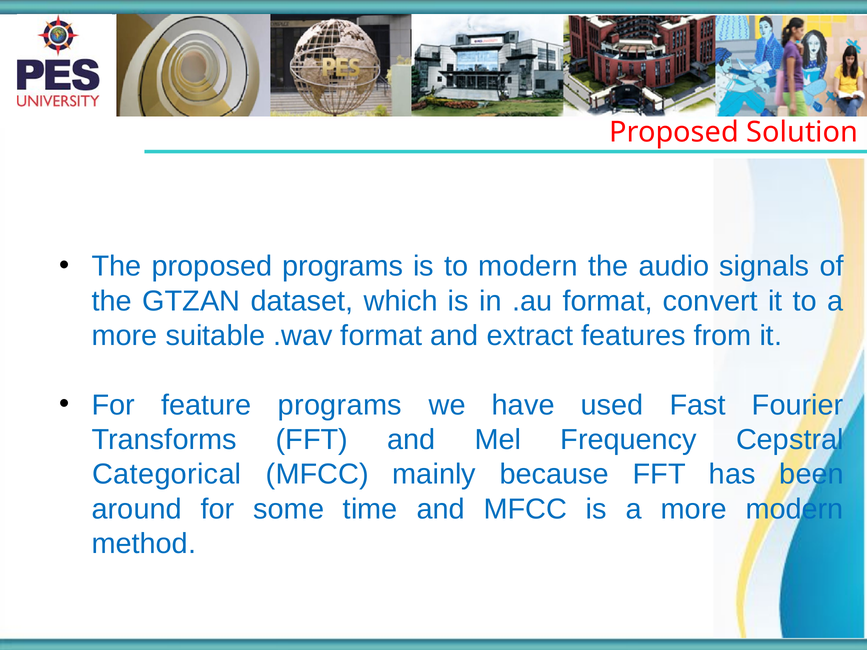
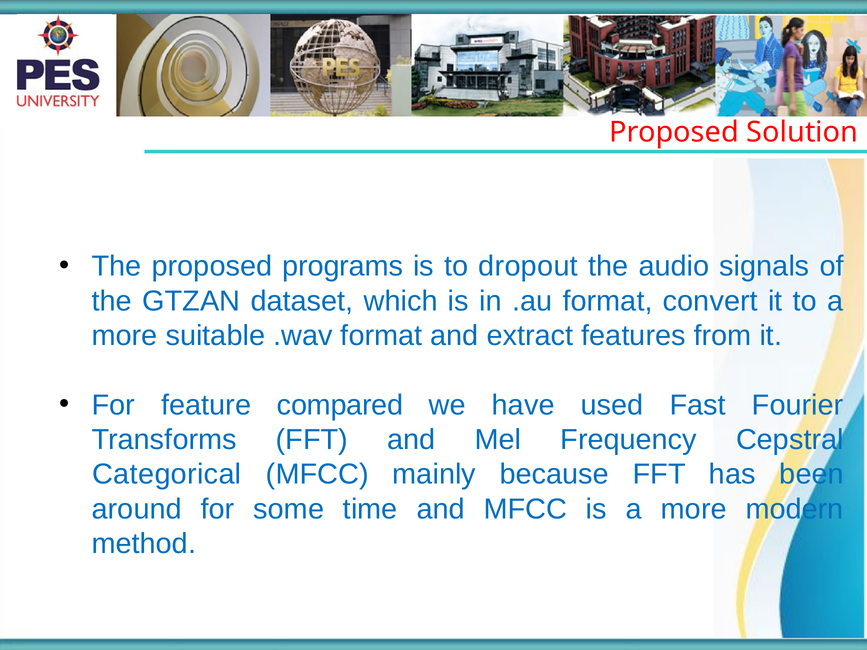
to modern: modern -> dropout (528, 266)
feature programs: programs -> compared (340, 405)
